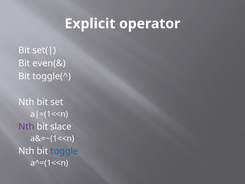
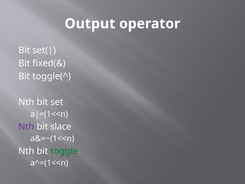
Explicit: Explicit -> Output (90, 24)
even(&: even(& -> fixed(& (49, 63)
toggle colour: blue -> green (64, 151)
